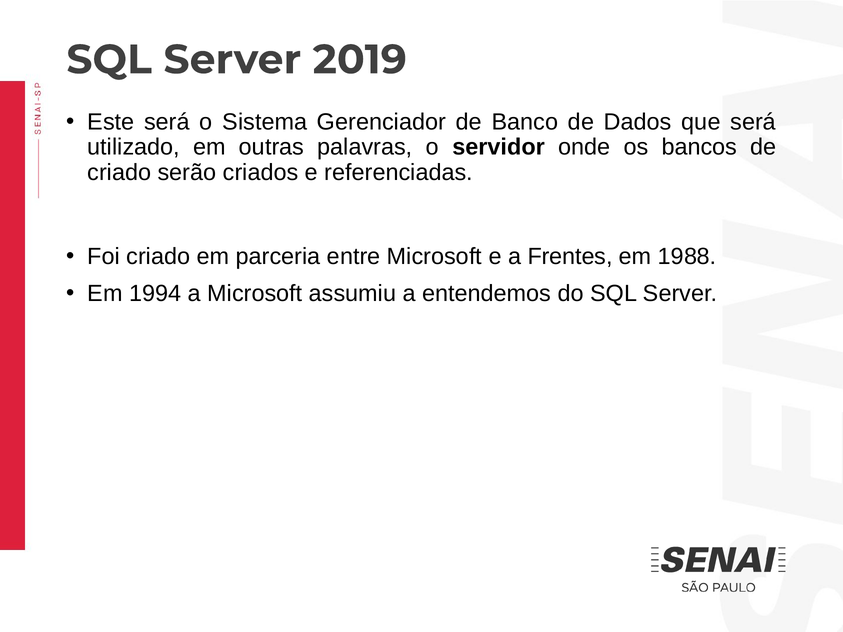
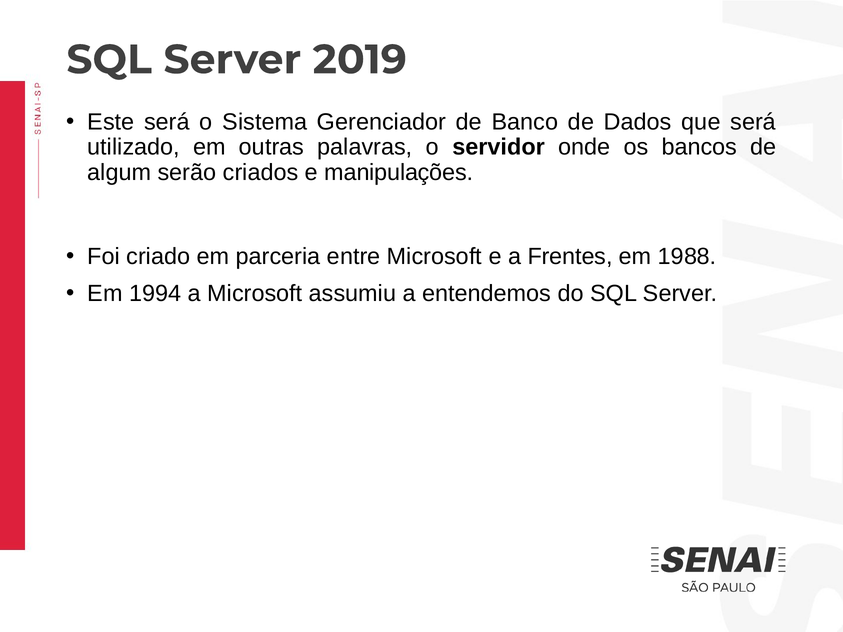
criado: criado -> algum (119, 172)
referenciadas: referenciadas -> manipulações (399, 172)
